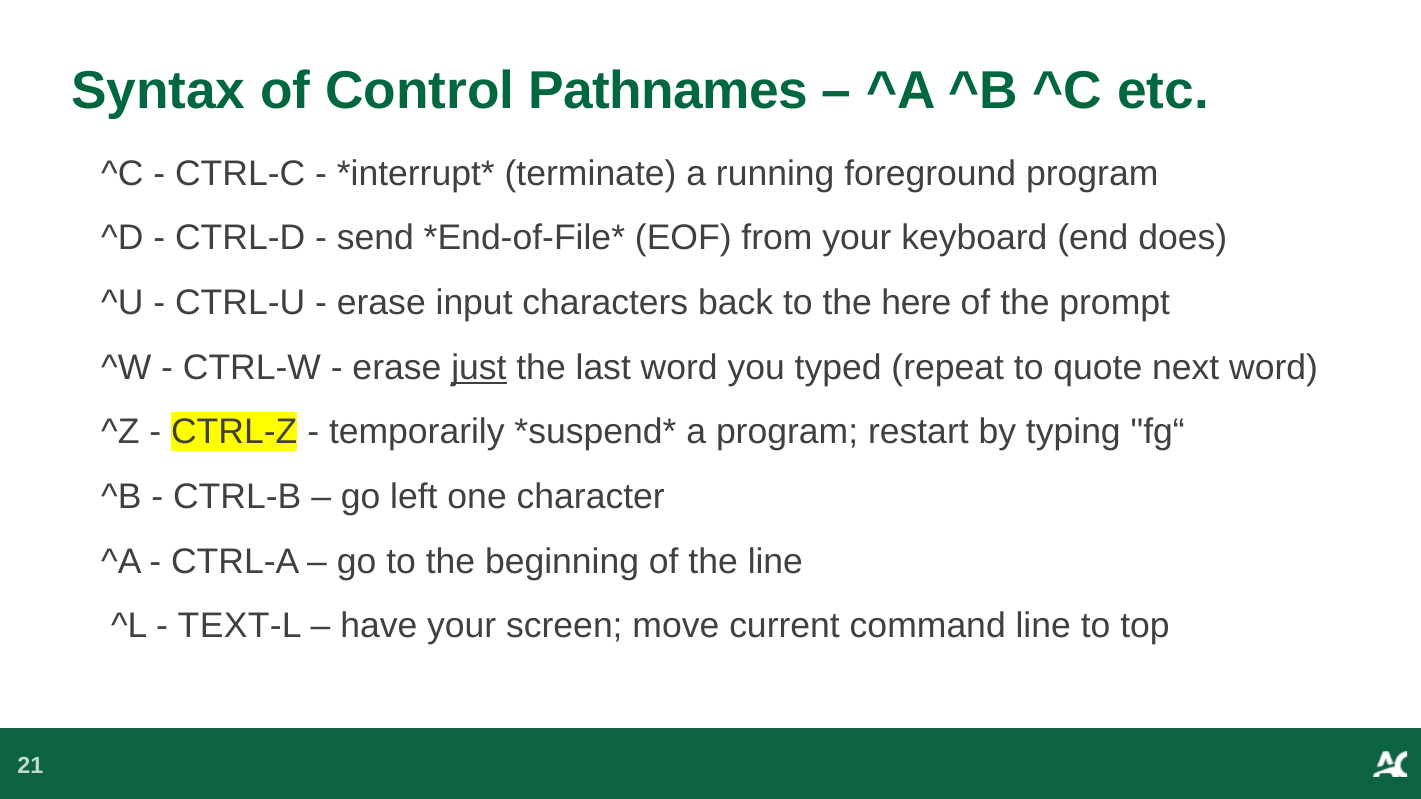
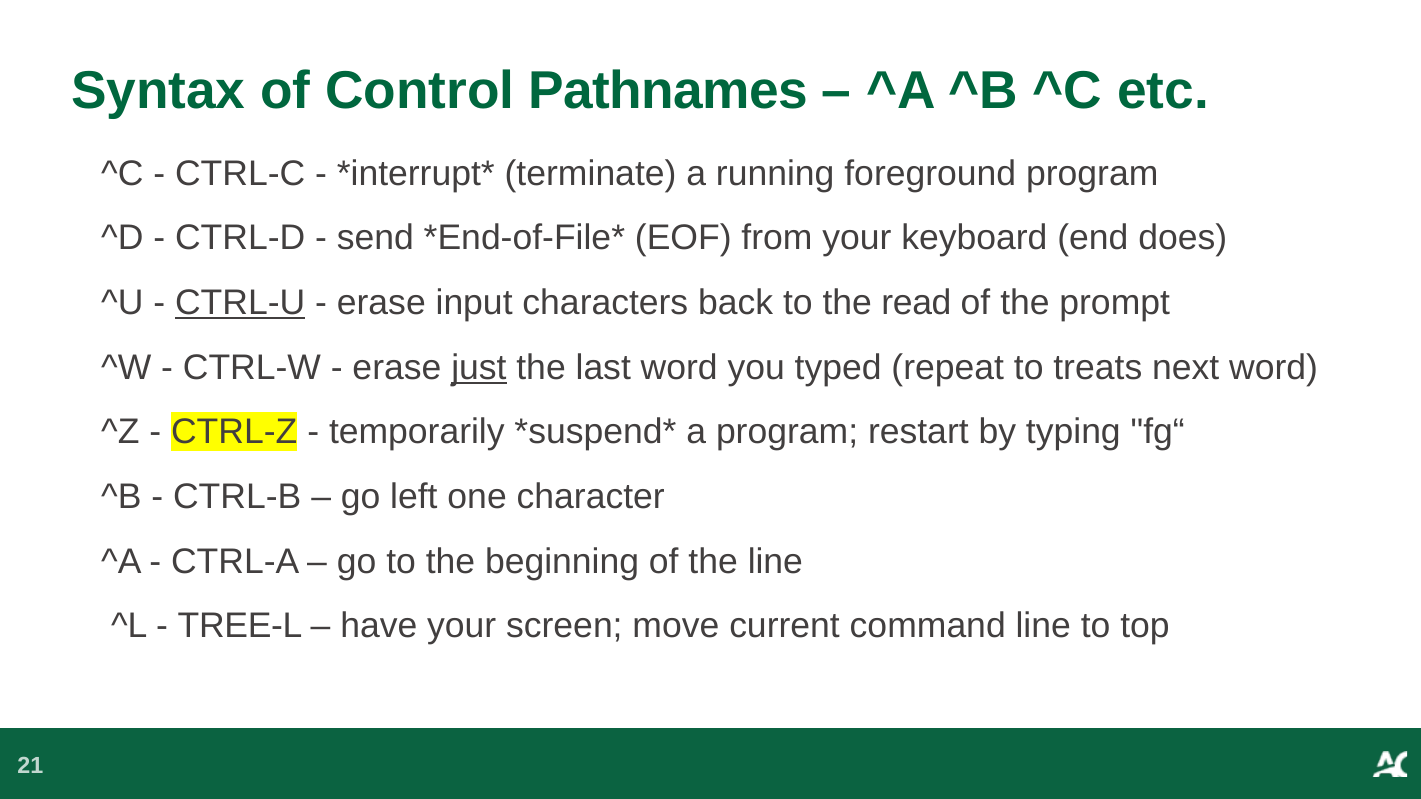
CTRL-U underline: none -> present (240, 303)
here: here -> read (916, 303)
quote: quote -> treats (1098, 368)
TEXT-L: TEXT-L -> TREE-L (240, 626)
